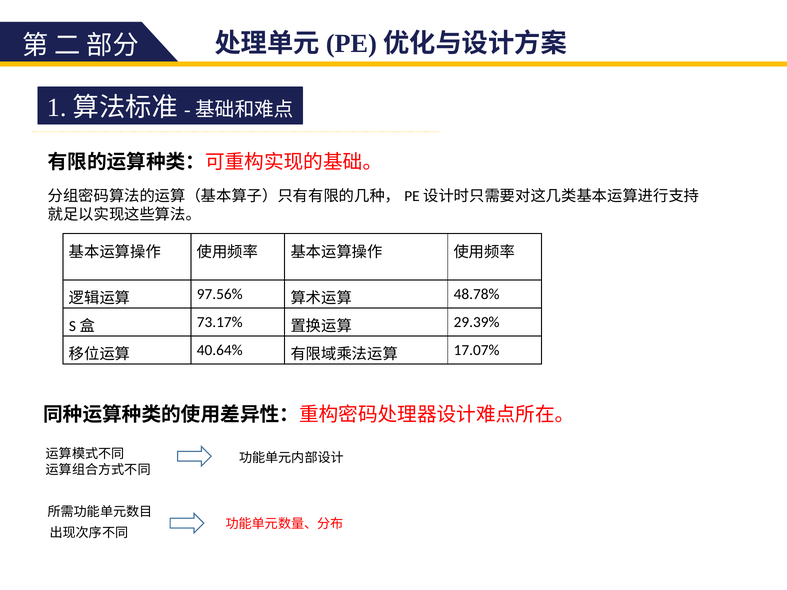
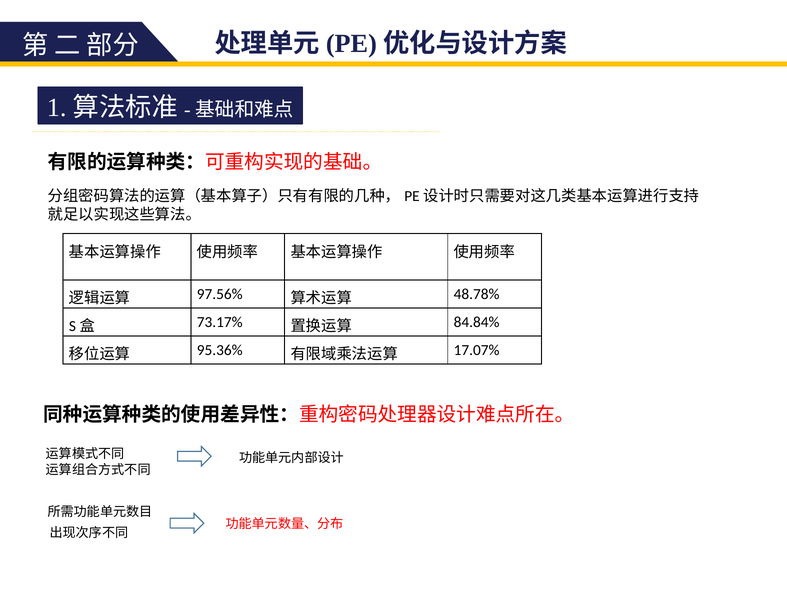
29.39%: 29.39% -> 84.84% (477, 322)
40.64%: 40.64% -> 95.36% (220, 350)
